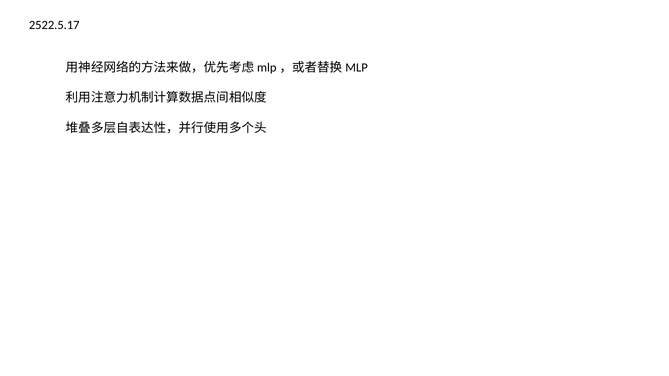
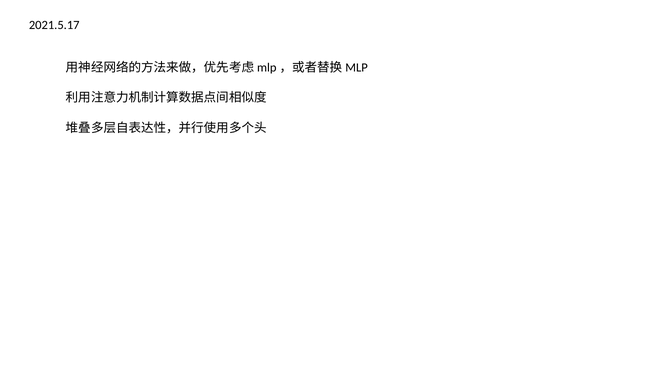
2522.5.17: 2522.5.17 -> 2021.5.17 (54, 25)
